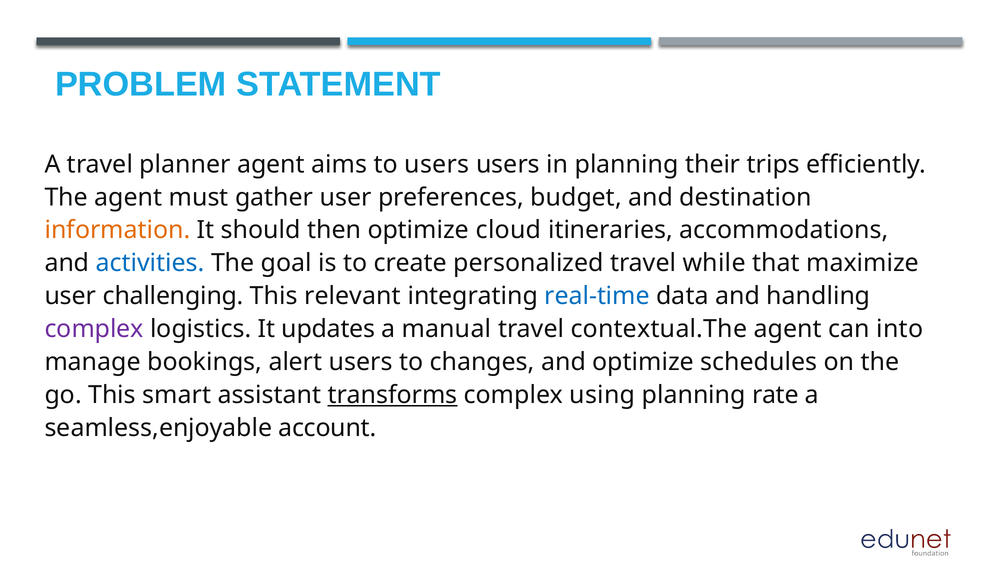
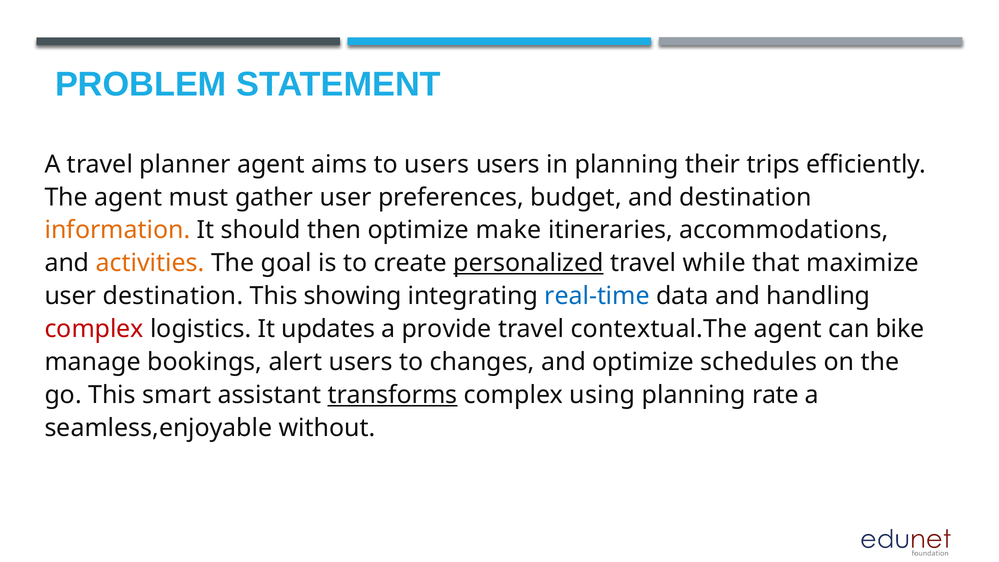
cloud: cloud -> make (508, 230)
activities colour: blue -> orange (150, 263)
personalized underline: none -> present (528, 263)
user challenging: challenging -> destination (173, 296)
relevant: relevant -> showing (353, 296)
complex colour: purple -> red (94, 329)
manual: manual -> provide (446, 329)
into: into -> bike (900, 329)
account: account -> without (327, 428)
